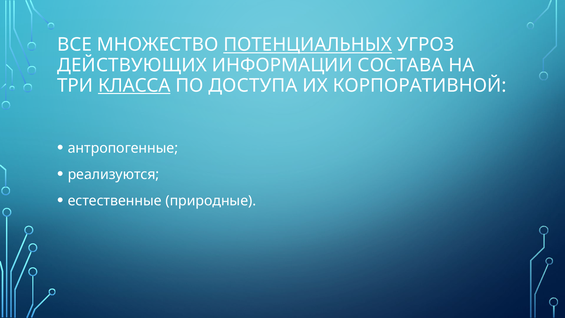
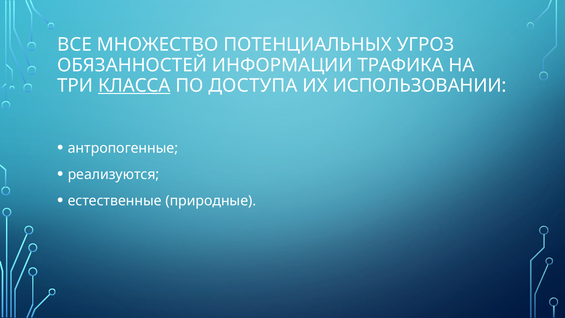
ПОТЕНЦИАЛЬНЫХ underline: present -> none (308, 45)
ДЕЙСТВУЮЩИХ: ДЕЙСТВУЮЩИХ -> ОБЯЗАННОСТЕЙ (132, 65)
СОСТАВА: СОСТАВА -> ТРАФИКА (401, 65)
КОРПОРАТИВНОЙ: КОРПОРАТИВНОЙ -> ИСПОЛЬЗОВАНИИ (420, 85)
